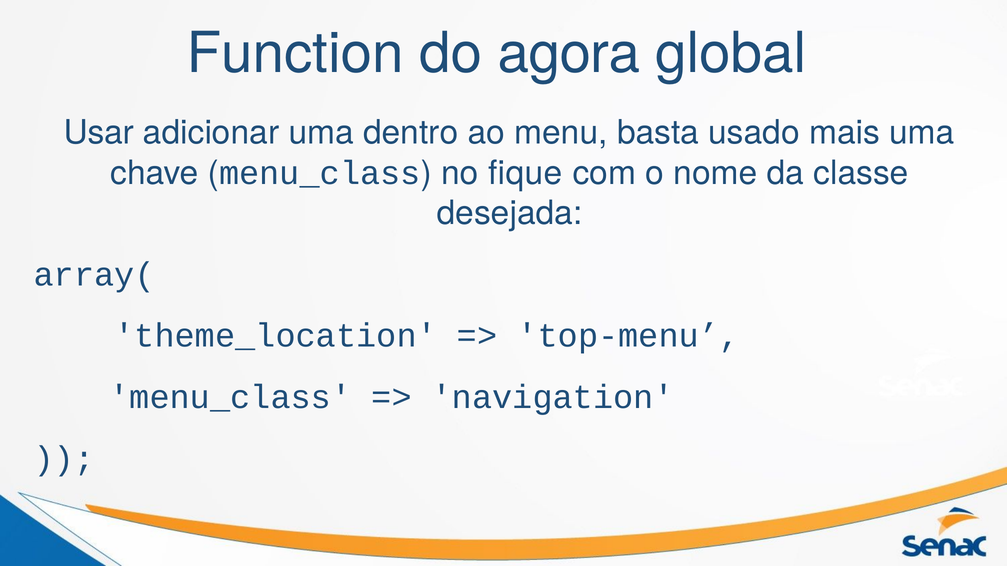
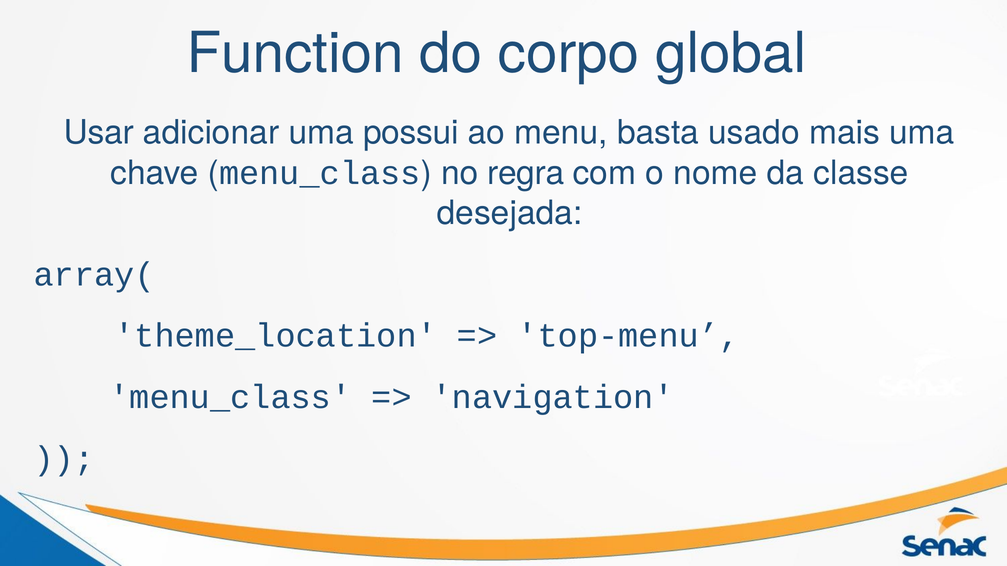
agora: agora -> corpo (569, 54)
dentro: dentro -> possui (411, 133)
fique: fique -> regra (526, 173)
